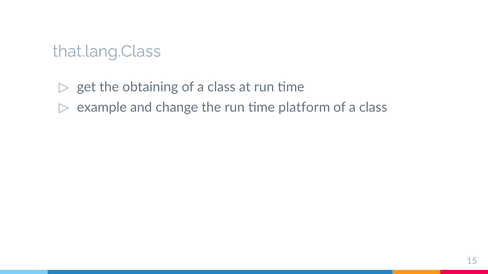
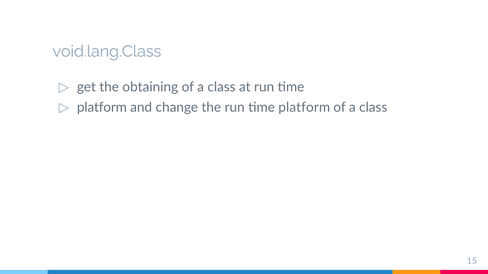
that.lang.Class: that.lang.Class -> void.lang.Class (107, 51)
example: example -> platform (102, 108)
